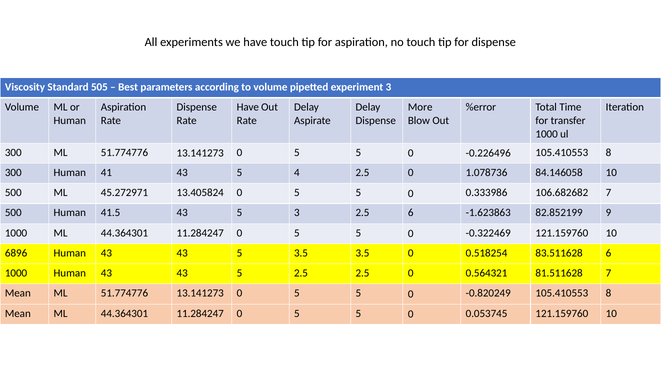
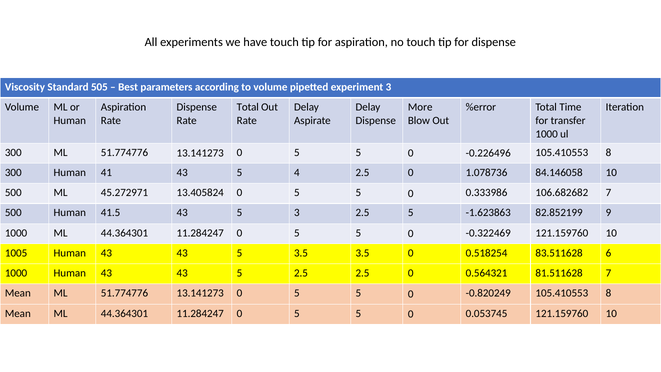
Have: Have -> Total (248, 107)
2.5 6: 6 -> 5 (411, 213)
6896: 6896 -> 1005 (16, 253)
